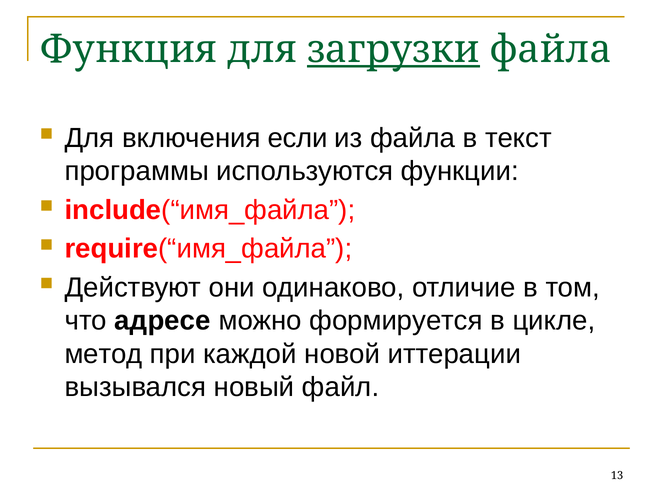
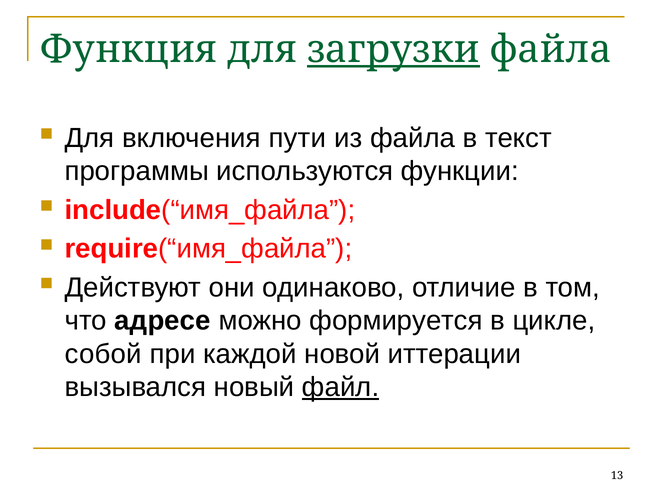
если: если -> пути (297, 138)
метод: метод -> собой (103, 353)
файл underline: none -> present (341, 386)
